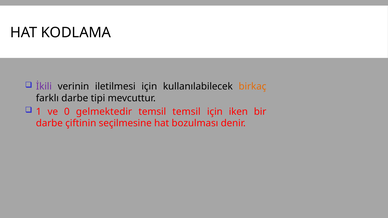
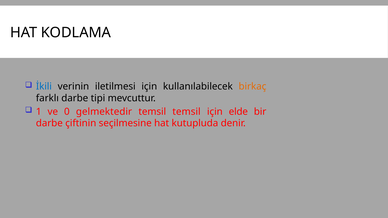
İkili colour: purple -> blue (44, 87)
iken: iken -> elde (238, 112)
bozulması: bozulması -> kutupluda (195, 123)
